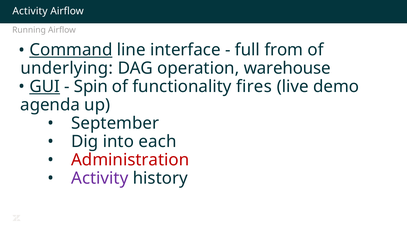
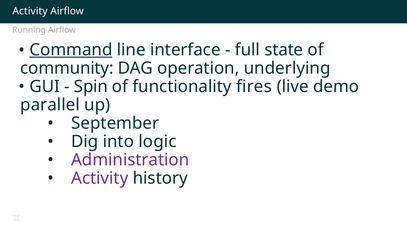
from: from -> state (284, 50)
underlying: underlying -> community (67, 68)
warehouse: warehouse -> underlying (287, 68)
GUI underline: present -> none (45, 87)
agenda: agenda -> parallel (50, 105)
each: each -> logic (157, 142)
Administration colour: red -> purple (130, 160)
